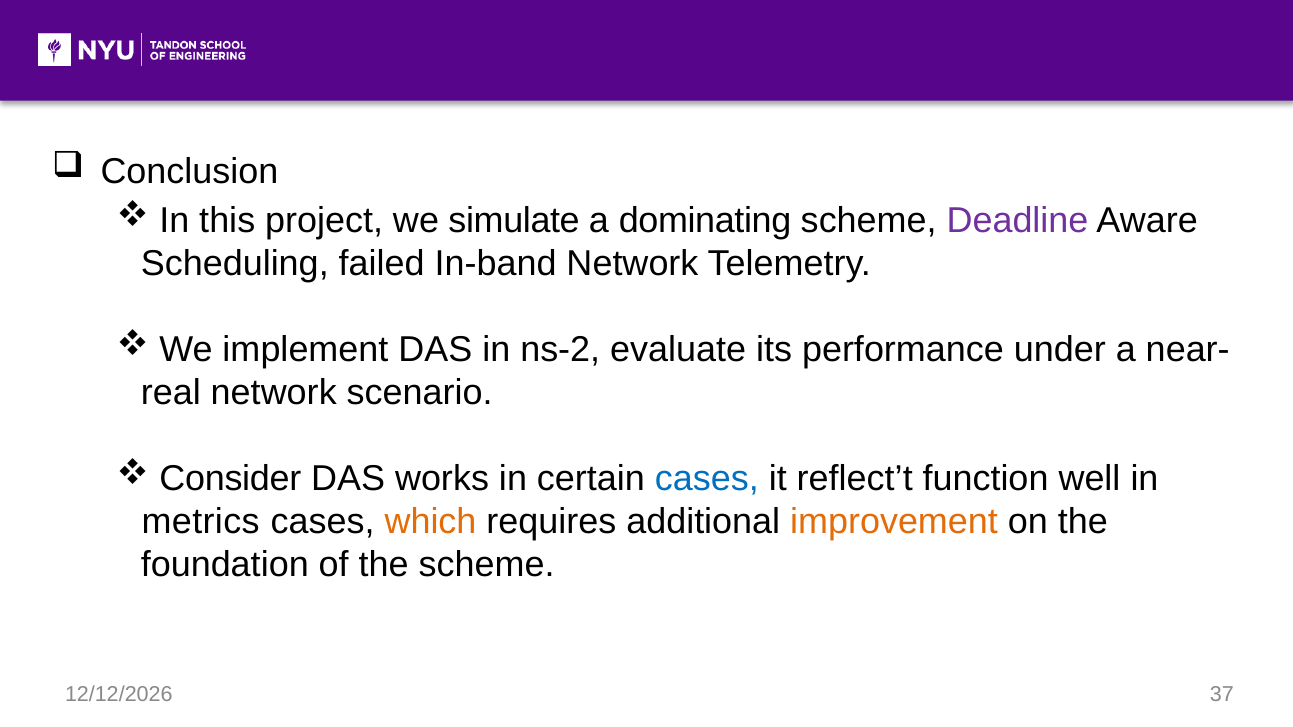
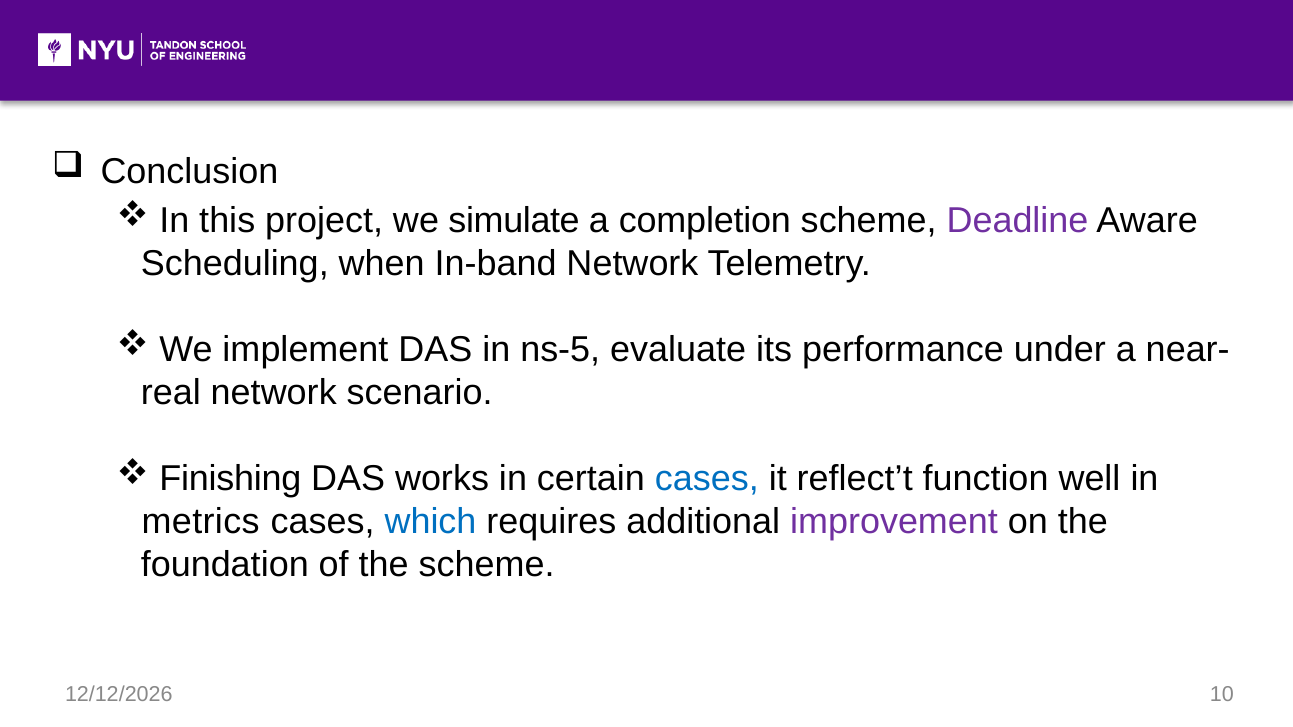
dominating: dominating -> completion (705, 220)
failed: failed -> when (382, 263)
ns-2: ns-2 -> ns-5 (560, 350)
Consider: Consider -> Finishing (230, 479)
which colour: orange -> blue (431, 522)
improvement colour: orange -> purple (894, 522)
37: 37 -> 10 (1222, 695)
